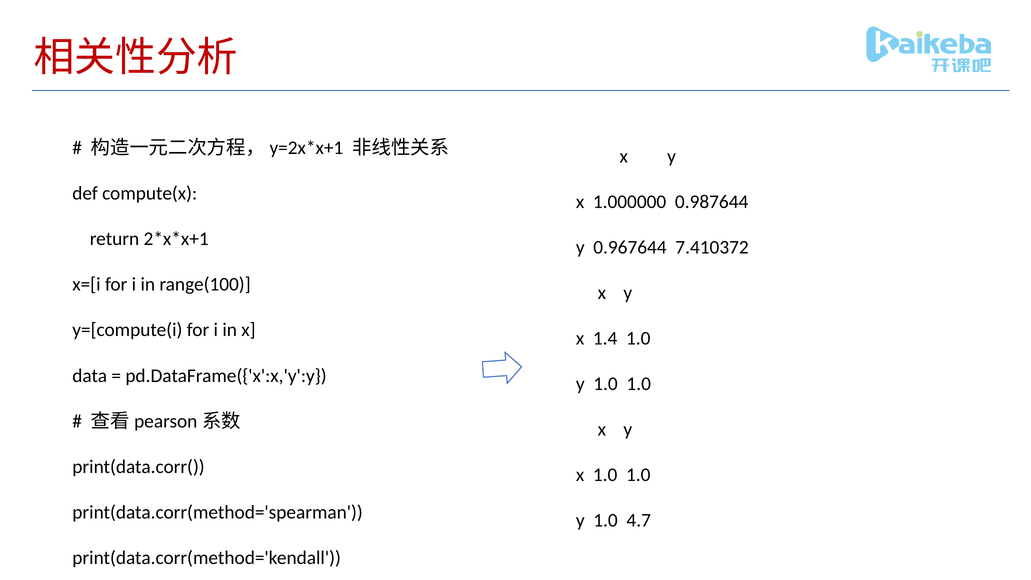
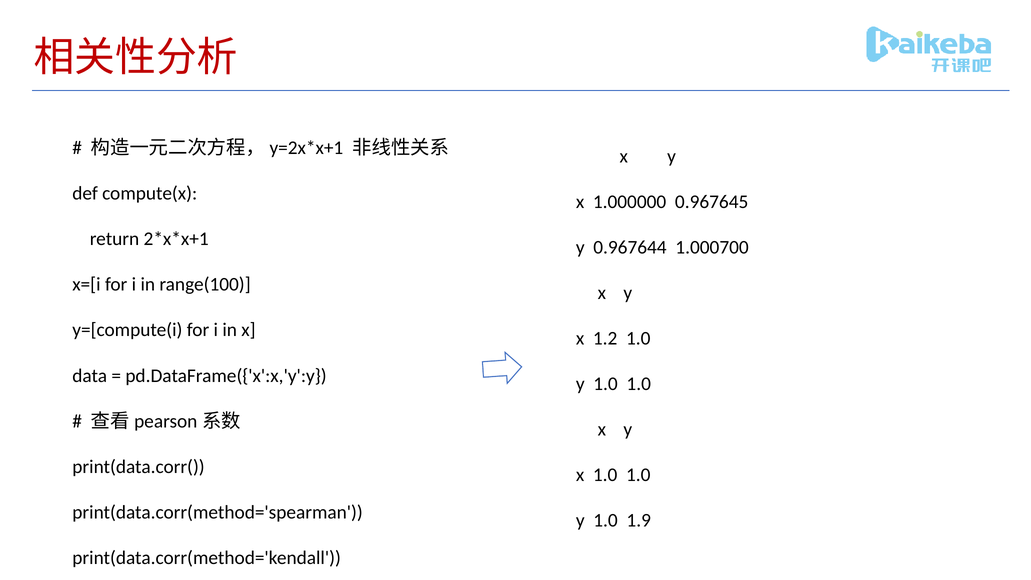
0.987644: 0.987644 -> 0.967645 (712, 202)
7.410372: 7.410372 -> 1.000700 (712, 247)
1.4: 1.4 -> 1.2 (605, 338)
4.7: 4.7 -> 1.9 (639, 520)
